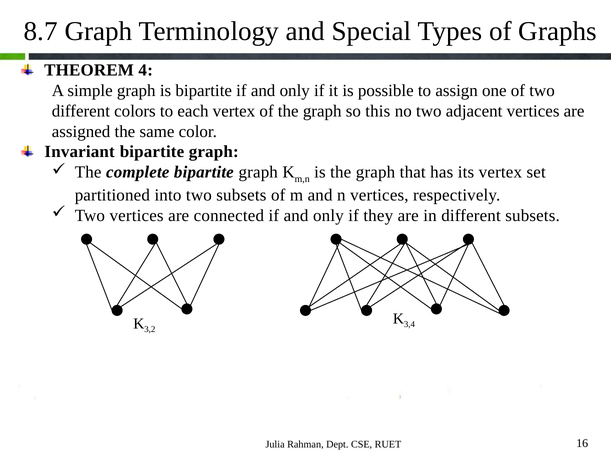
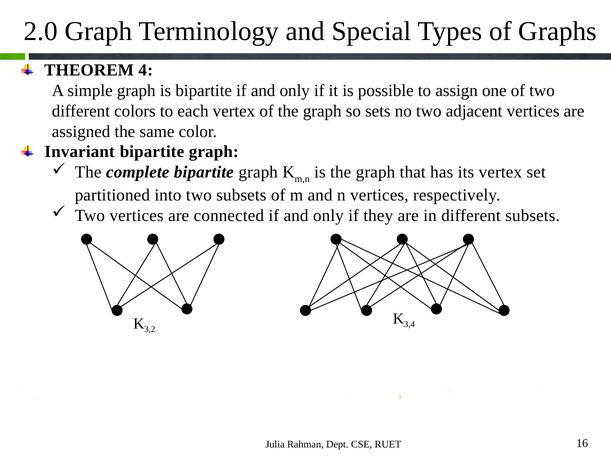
8.7: 8.7 -> 2.0 (41, 31)
this: this -> sets (378, 111)
